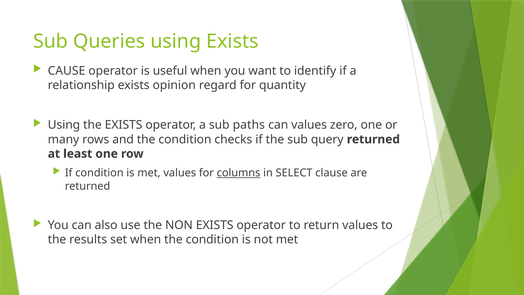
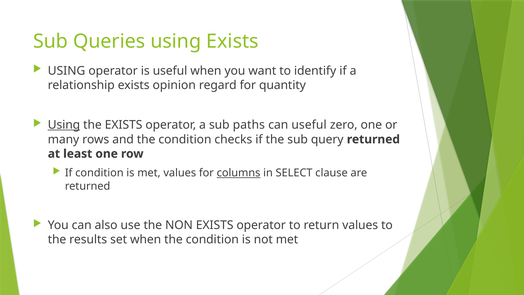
CAUSE: CAUSE -> USING (67, 71)
Using underline: none -> present (64, 125)
can values: values -> useful (309, 125)
